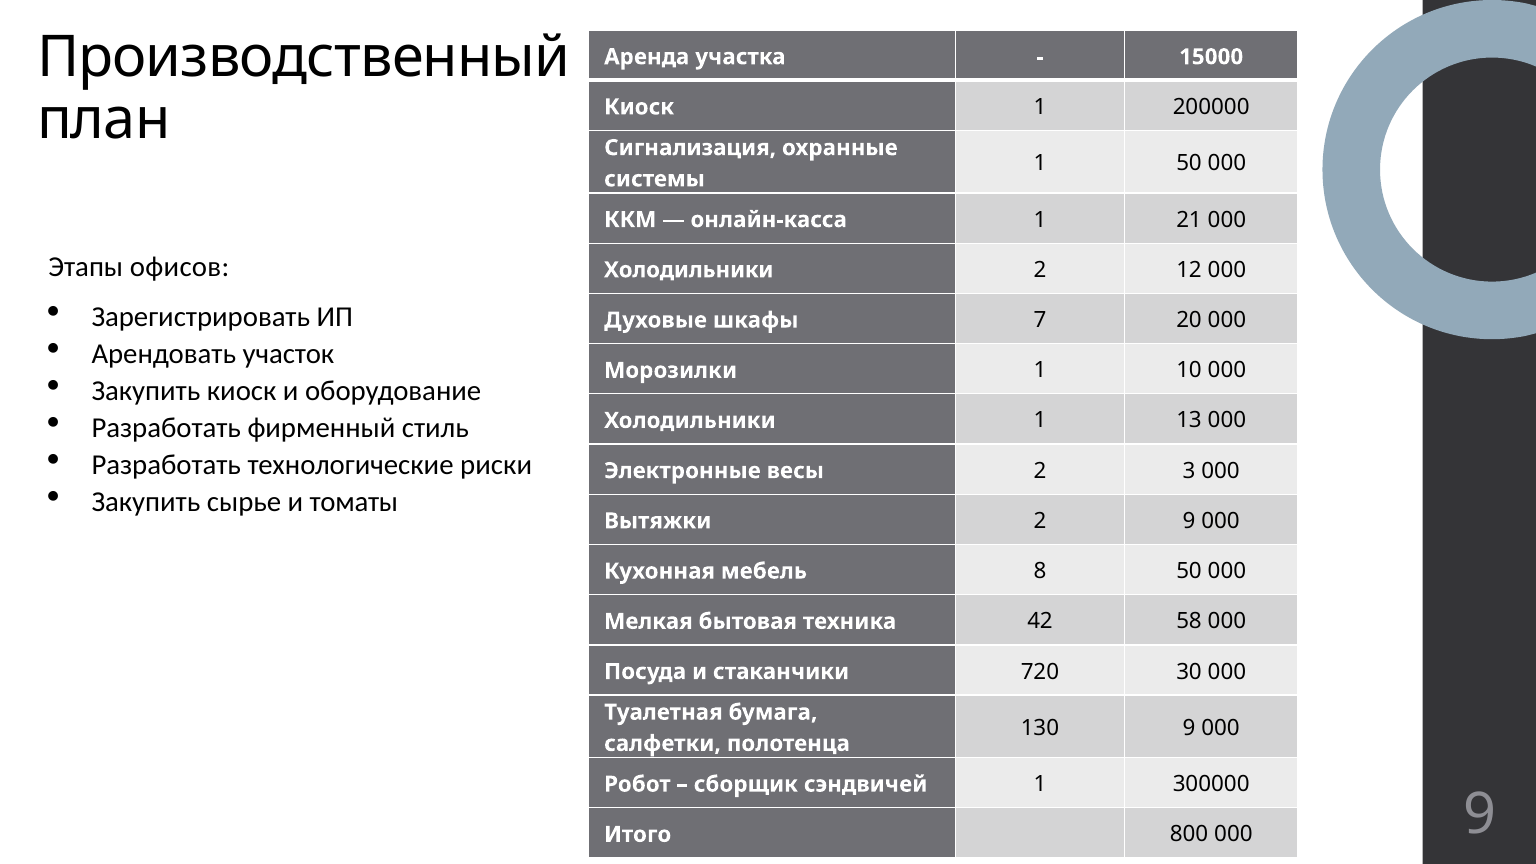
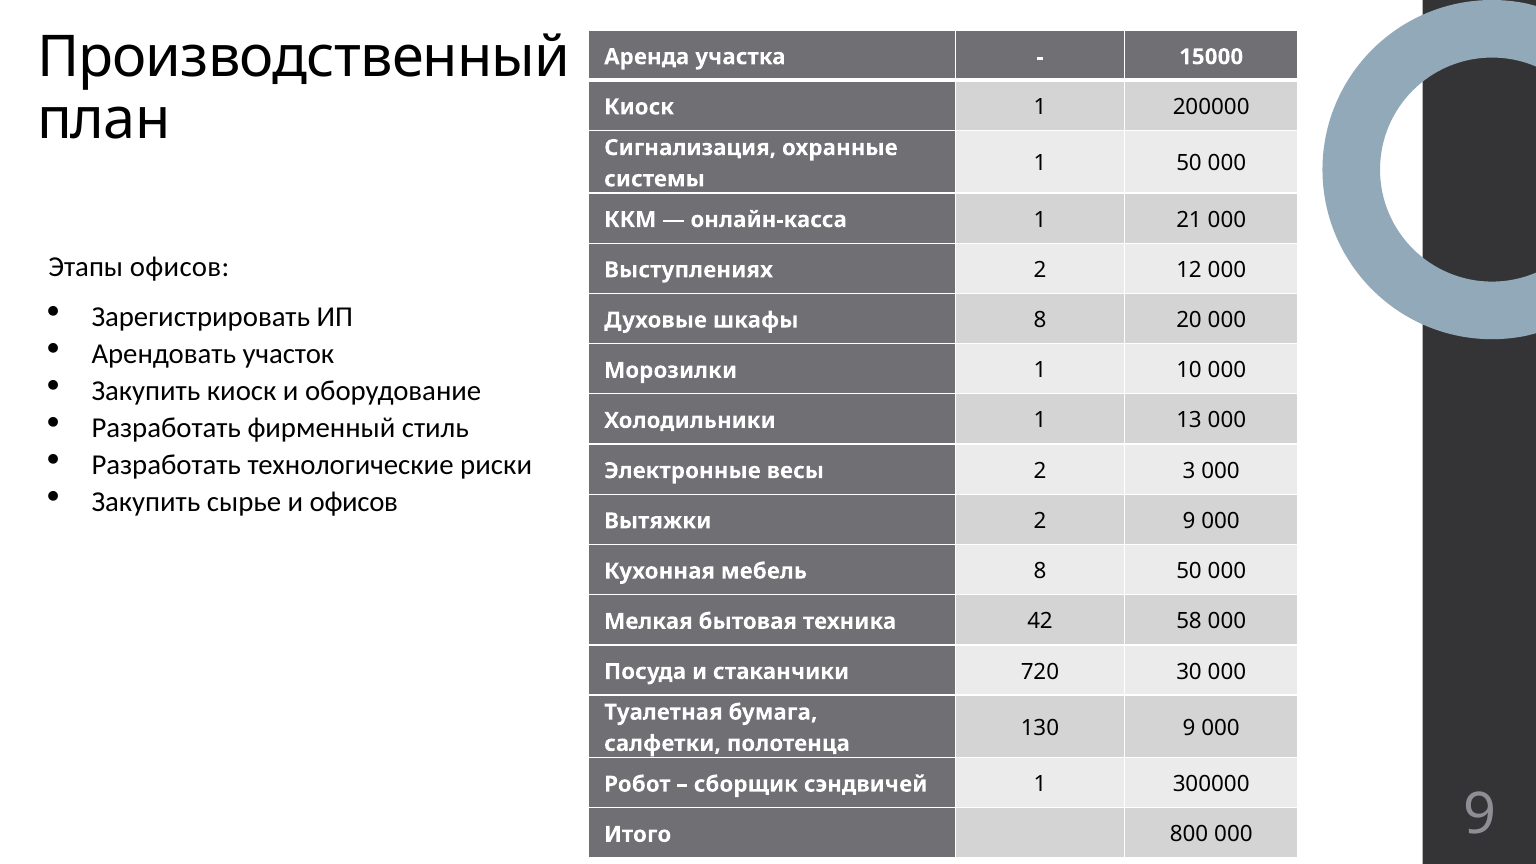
Холодильники: Холодильники -> Выступлениях (689, 270)
шкафы 7: 7 -> 8 (1040, 320)
томаты: томаты -> офисов (354, 502)
